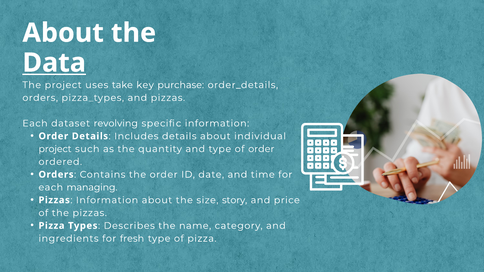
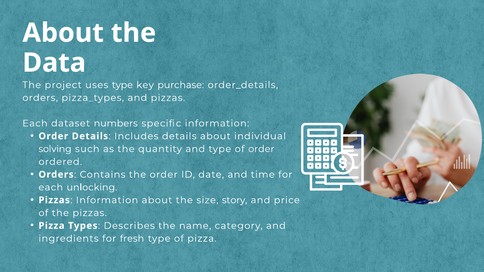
Data underline: present -> none (54, 63)
uses take: take -> type (122, 85)
revolving: revolving -> numbers (116, 123)
project: project -> solving (55, 149)
managing: managing -> unlocking (92, 187)
